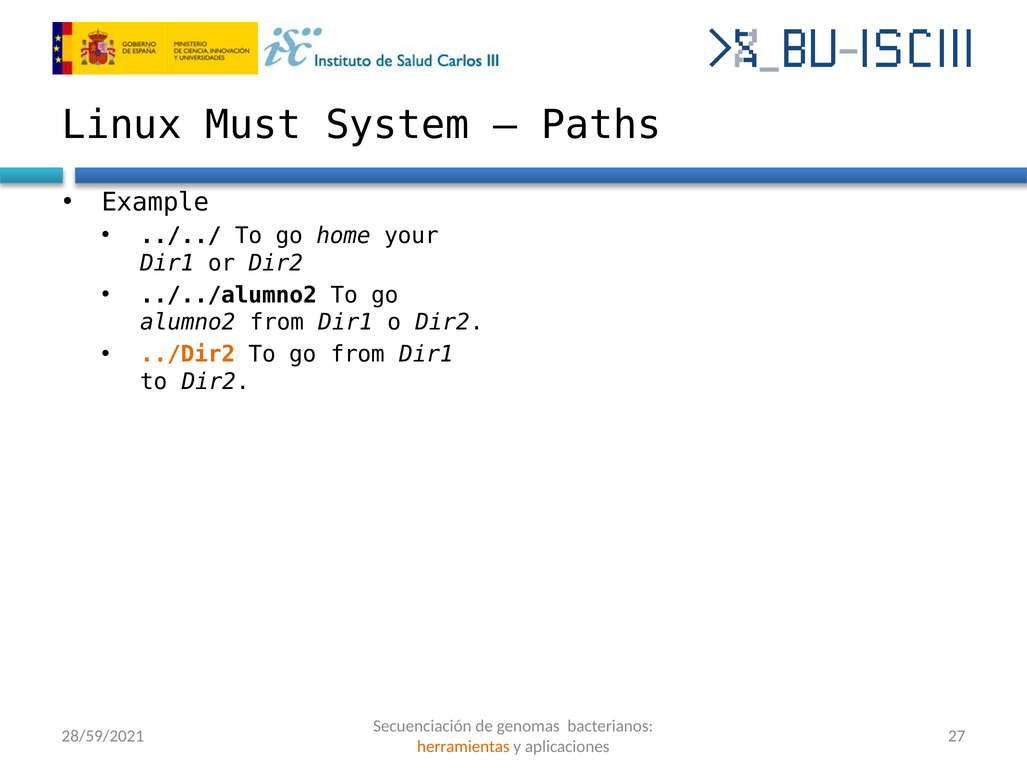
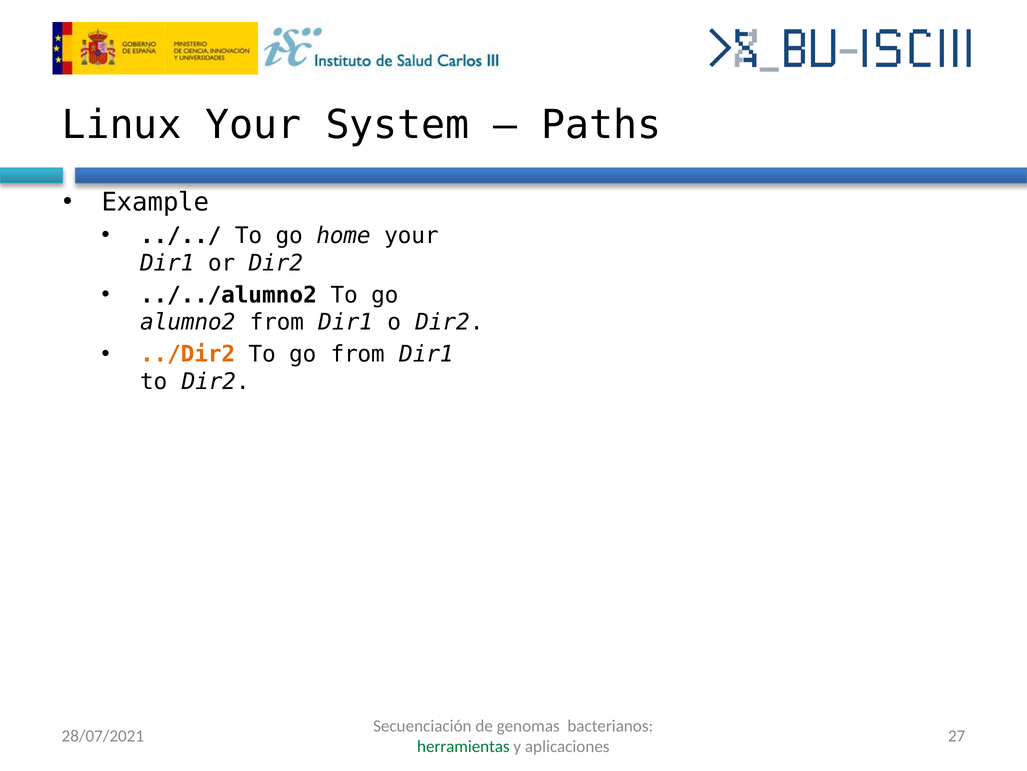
Linux Must: Must -> Your (254, 125)
28/59/2021: 28/59/2021 -> 28/07/2021 (103, 736)
herramientas colour: orange -> green (463, 746)
